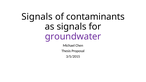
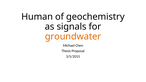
Signals: Signals -> Human (37, 17)
contaminants: contaminants -> geochemistry (95, 17)
groundwater colour: purple -> orange (73, 36)
